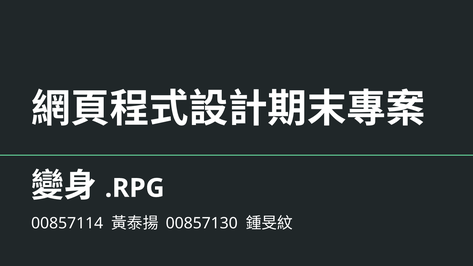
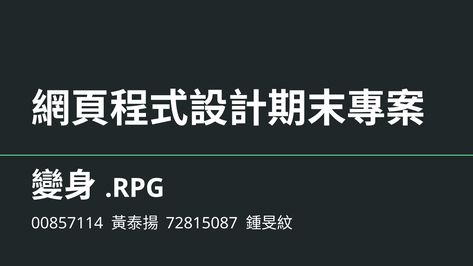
00857130: 00857130 -> 72815087 (202, 224)
